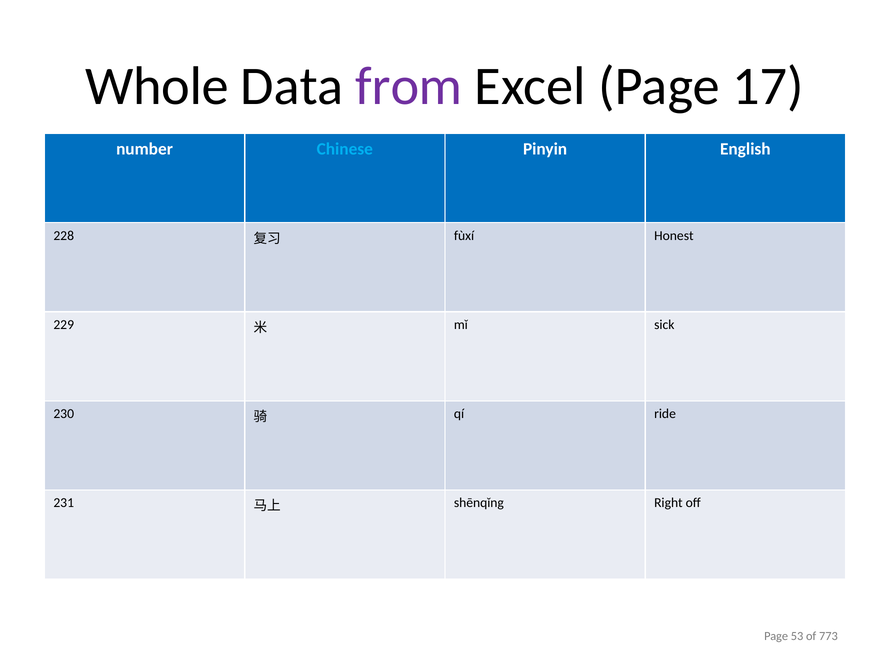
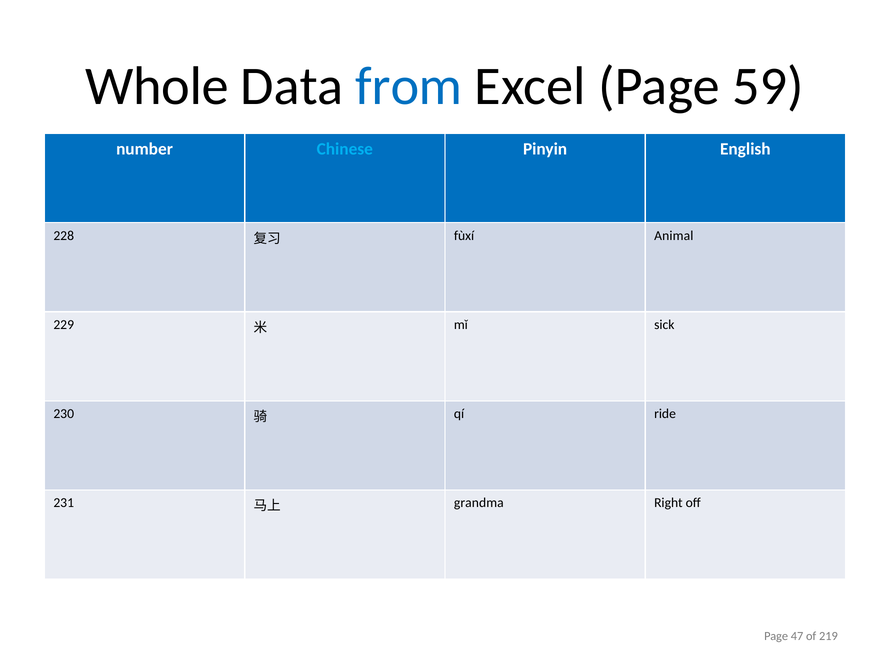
from colour: purple -> blue (409, 86)
17: 17 -> 59 (768, 86)
Honest: Honest -> Animal (674, 236)
shēnqǐng: shēnqǐng -> grandma (479, 503)
53: 53 -> 47 (797, 636)
773: 773 -> 219 (828, 636)
